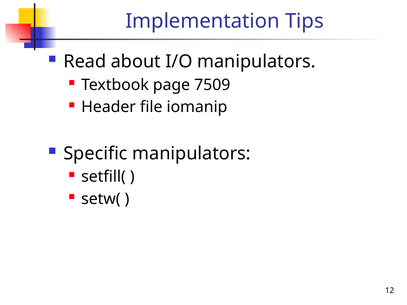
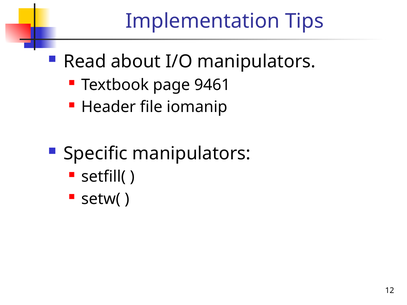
7509: 7509 -> 9461 (212, 85)
